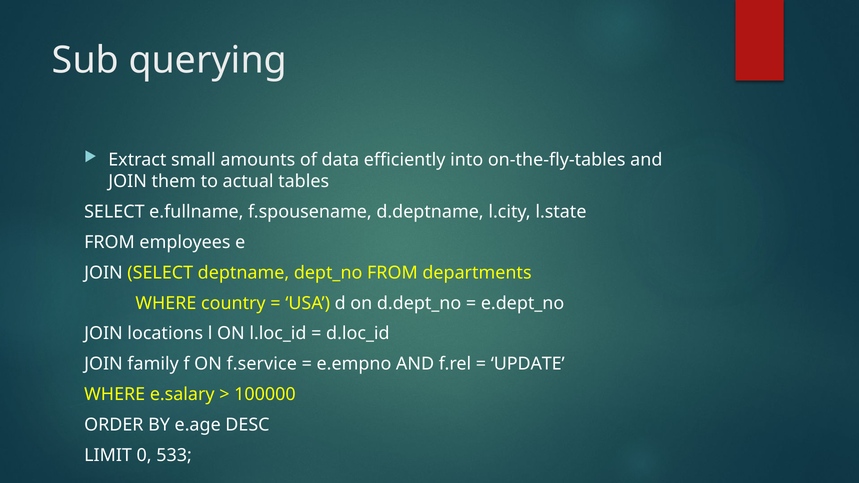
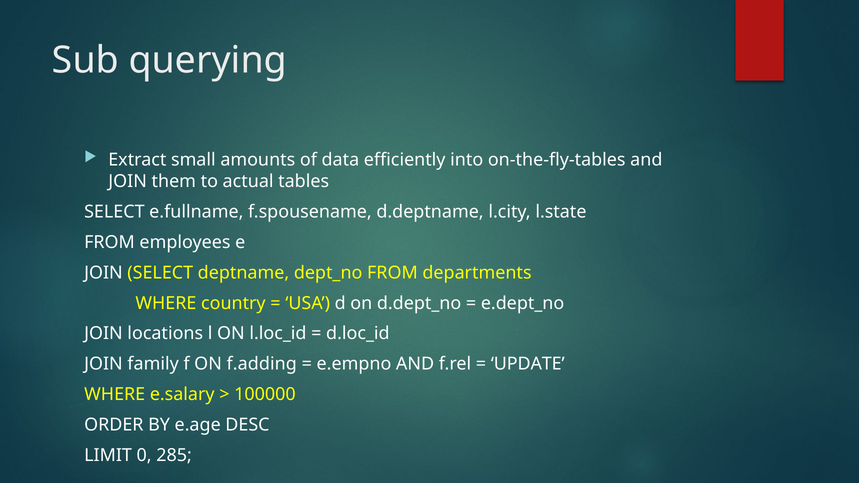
f.service: f.service -> f.adding (262, 364)
533: 533 -> 285 (174, 456)
